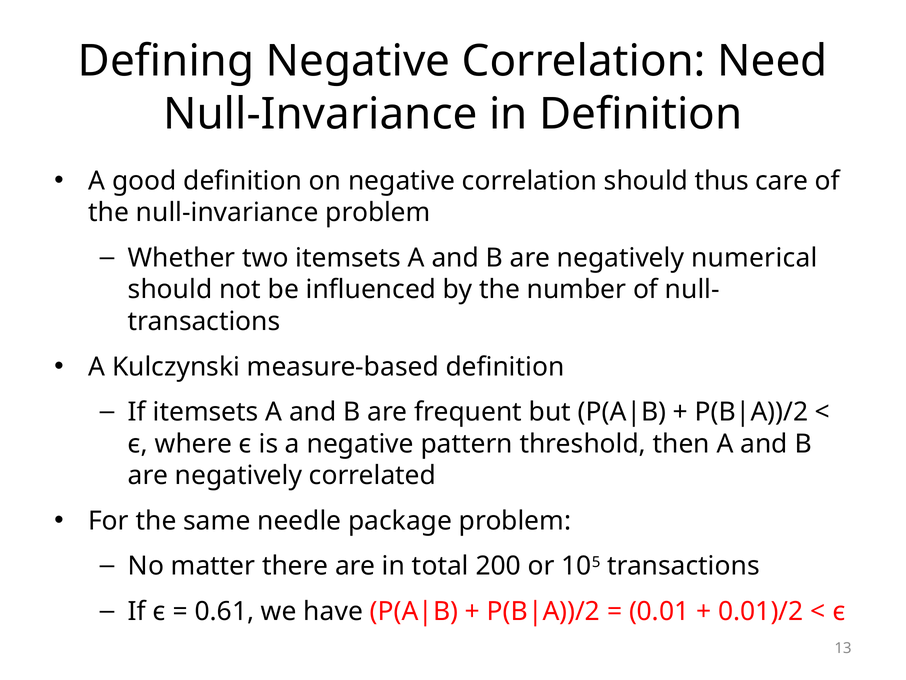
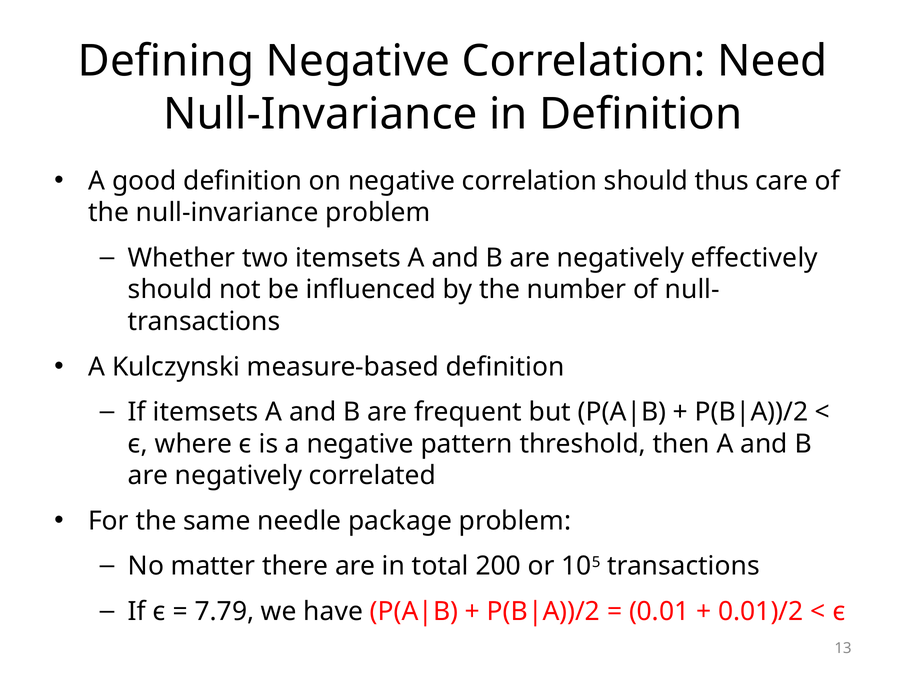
numerical: numerical -> effectively (754, 258)
0.61: 0.61 -> 7.79 (224, 611)
